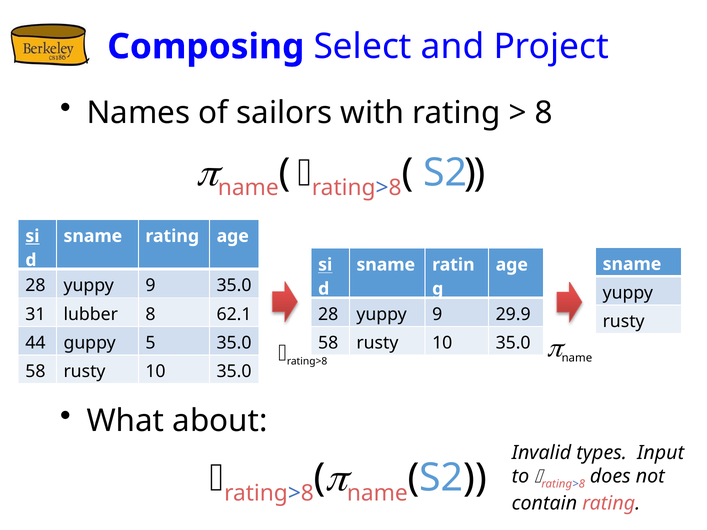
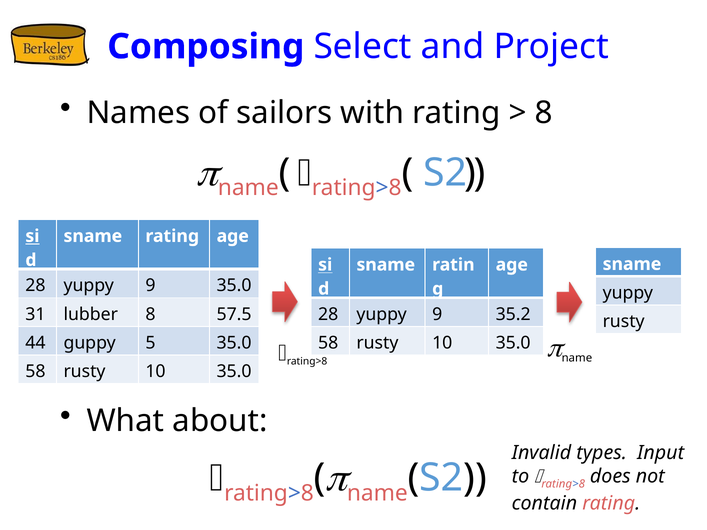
62.1: 62.1 -> 57.5 (234, 314)
29.9: 29.9 -> 35.2 (513, 314)
